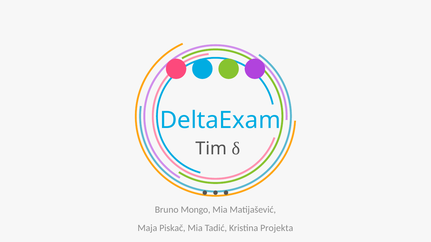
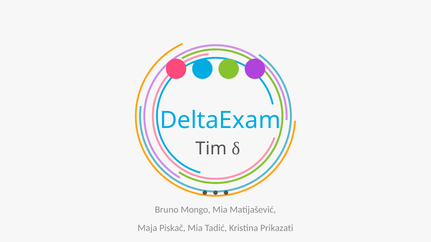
Projekta: Projekta -> Prikazati (277, 228)
